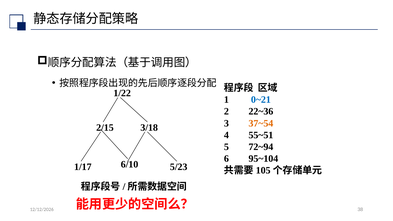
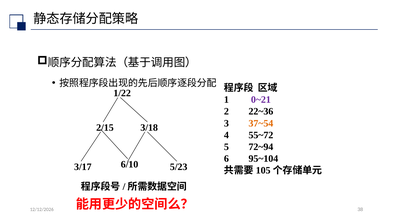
0~21 colour: blue -> purple (261, 100)
55~51: 55~51 -> 55~72 (261, 135)
1/17: 1/17 -> 3/17 (83, 167)
